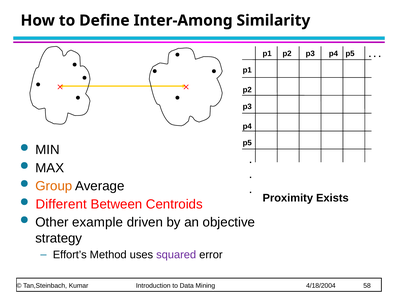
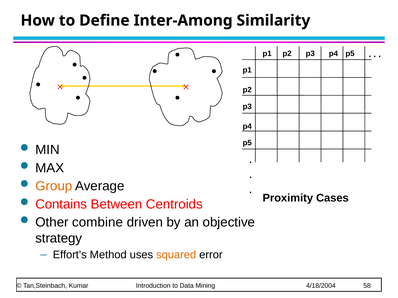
Exists: Exists -> Cases (332, 198)
Different: Different -> Contains (61, 205)
example: example -> combine (98, 223)
squared colour: purple -> orange (176, 255)
